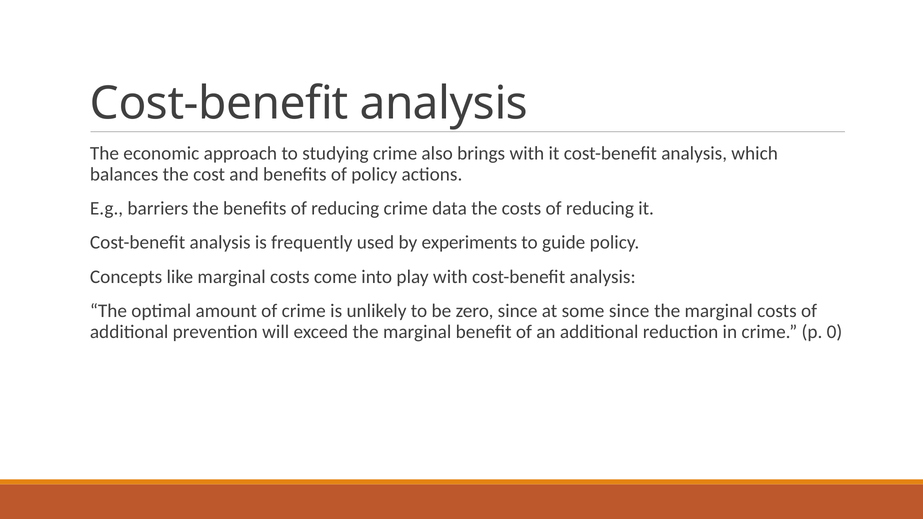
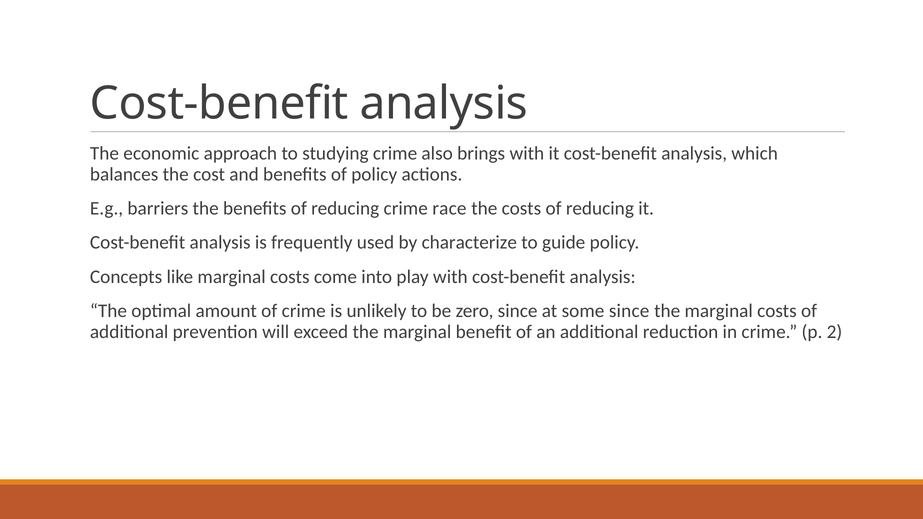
data: data -> race (449, 208)
experiments: experiments -> characterize (469, 243)
0: 0 -> 2 (835, 332)
